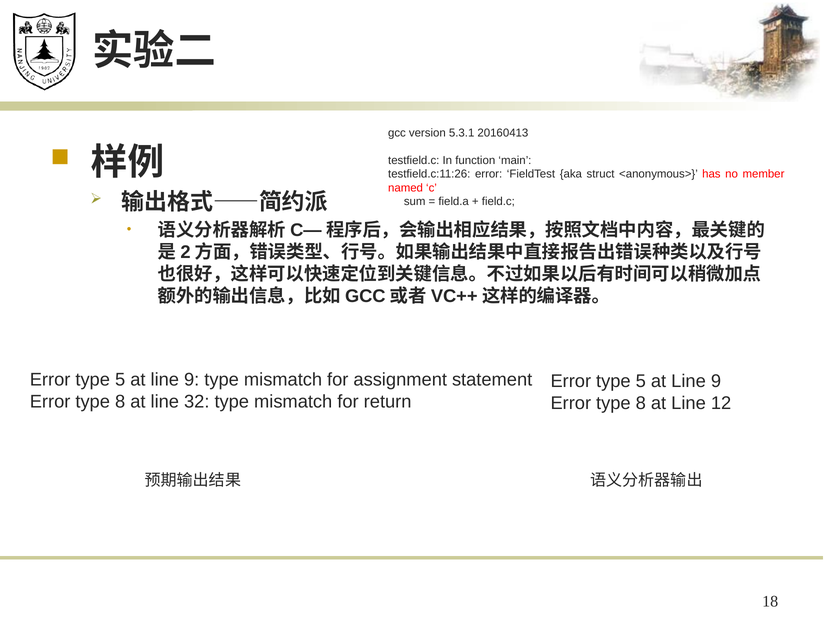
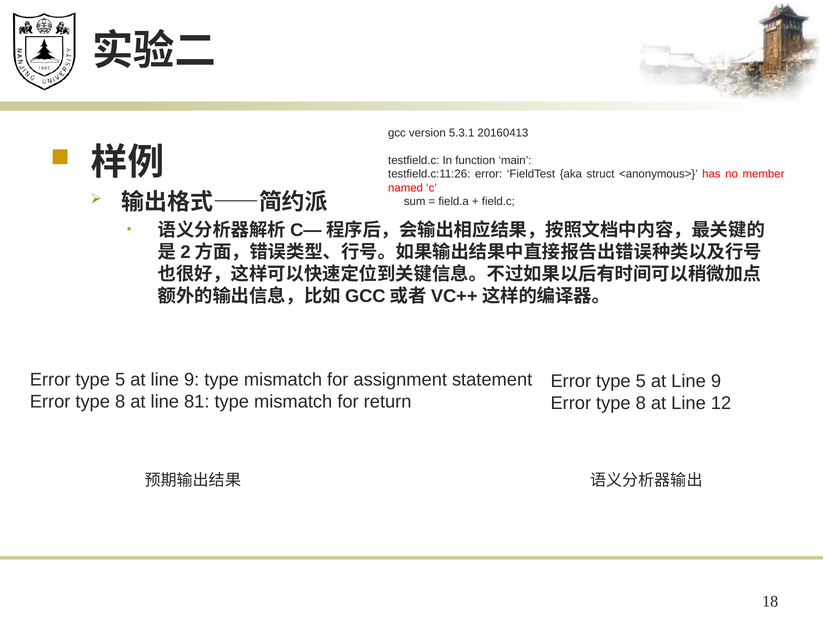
32: 32 -> 81 (197, 402)
